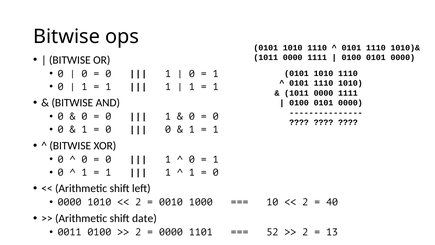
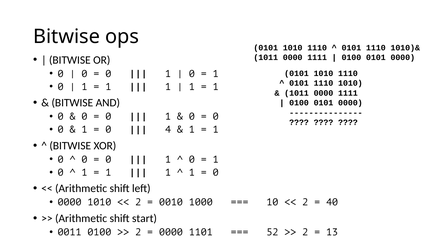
0: 0 -> 4 (168, 129)
date: date -> start (144, 218)
